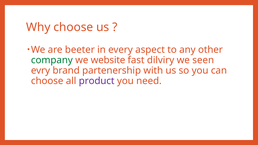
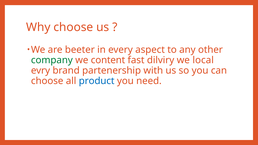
website: website -> content (108, 60)
seen: seen -> local (203, 60)
product colour: purple -> blue (97, 81)
